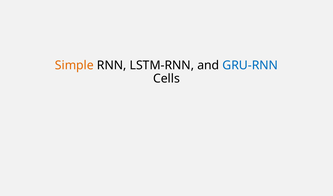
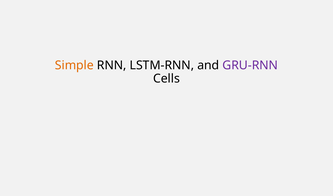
GRU-RNN colour: blue -> purple (250, 65)
